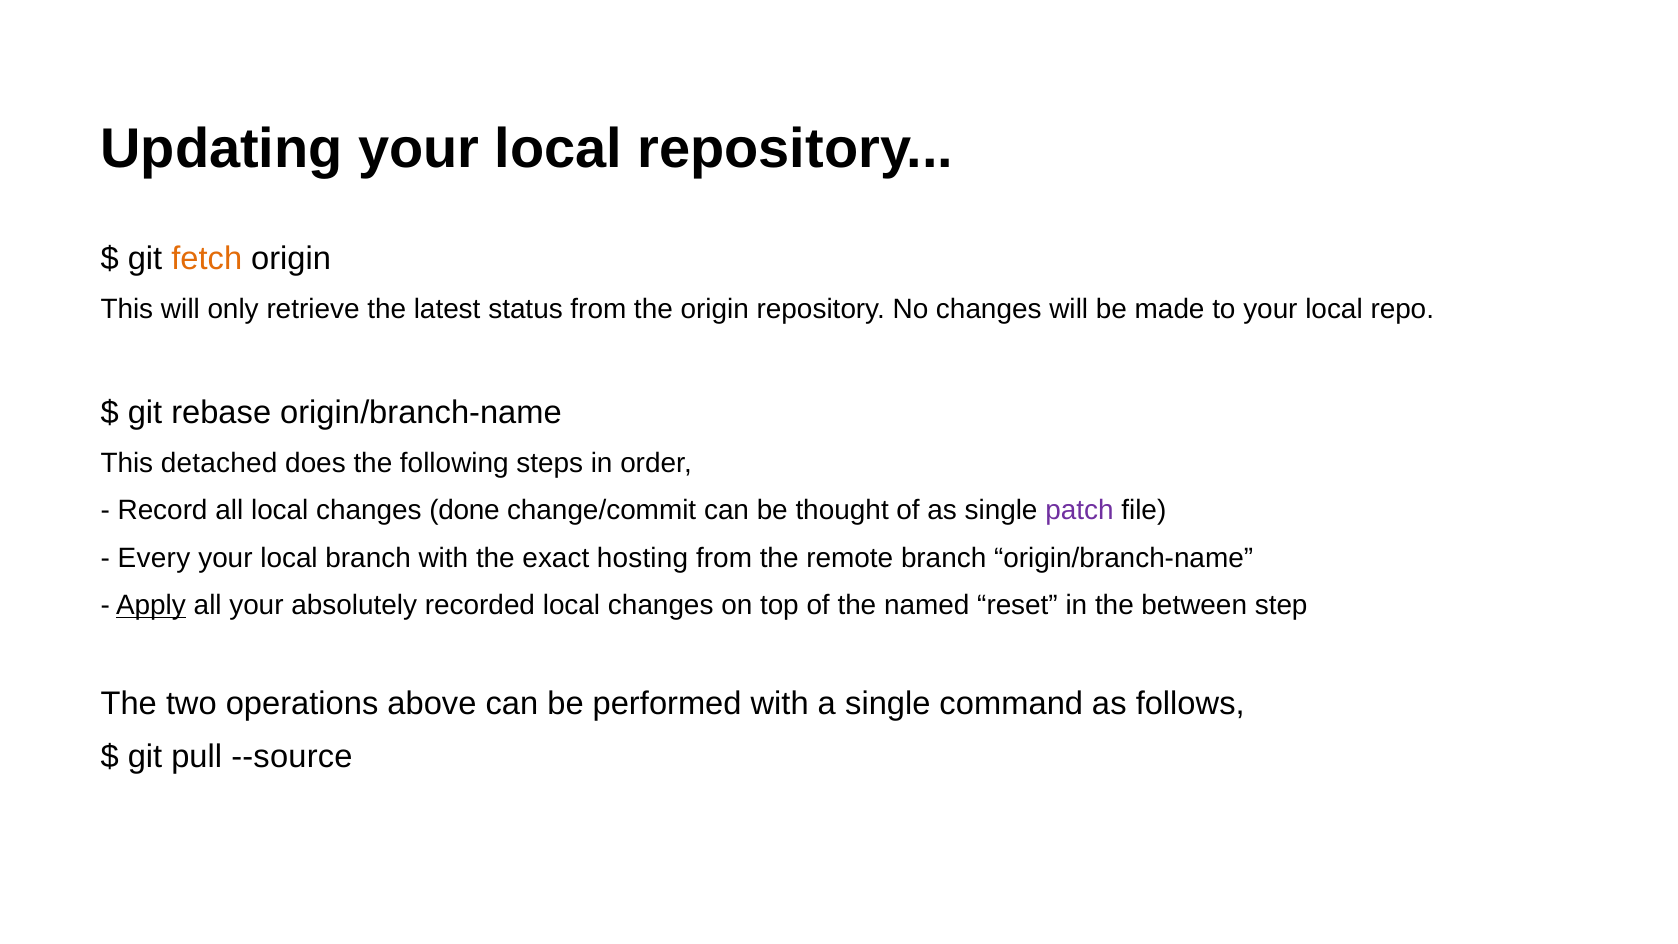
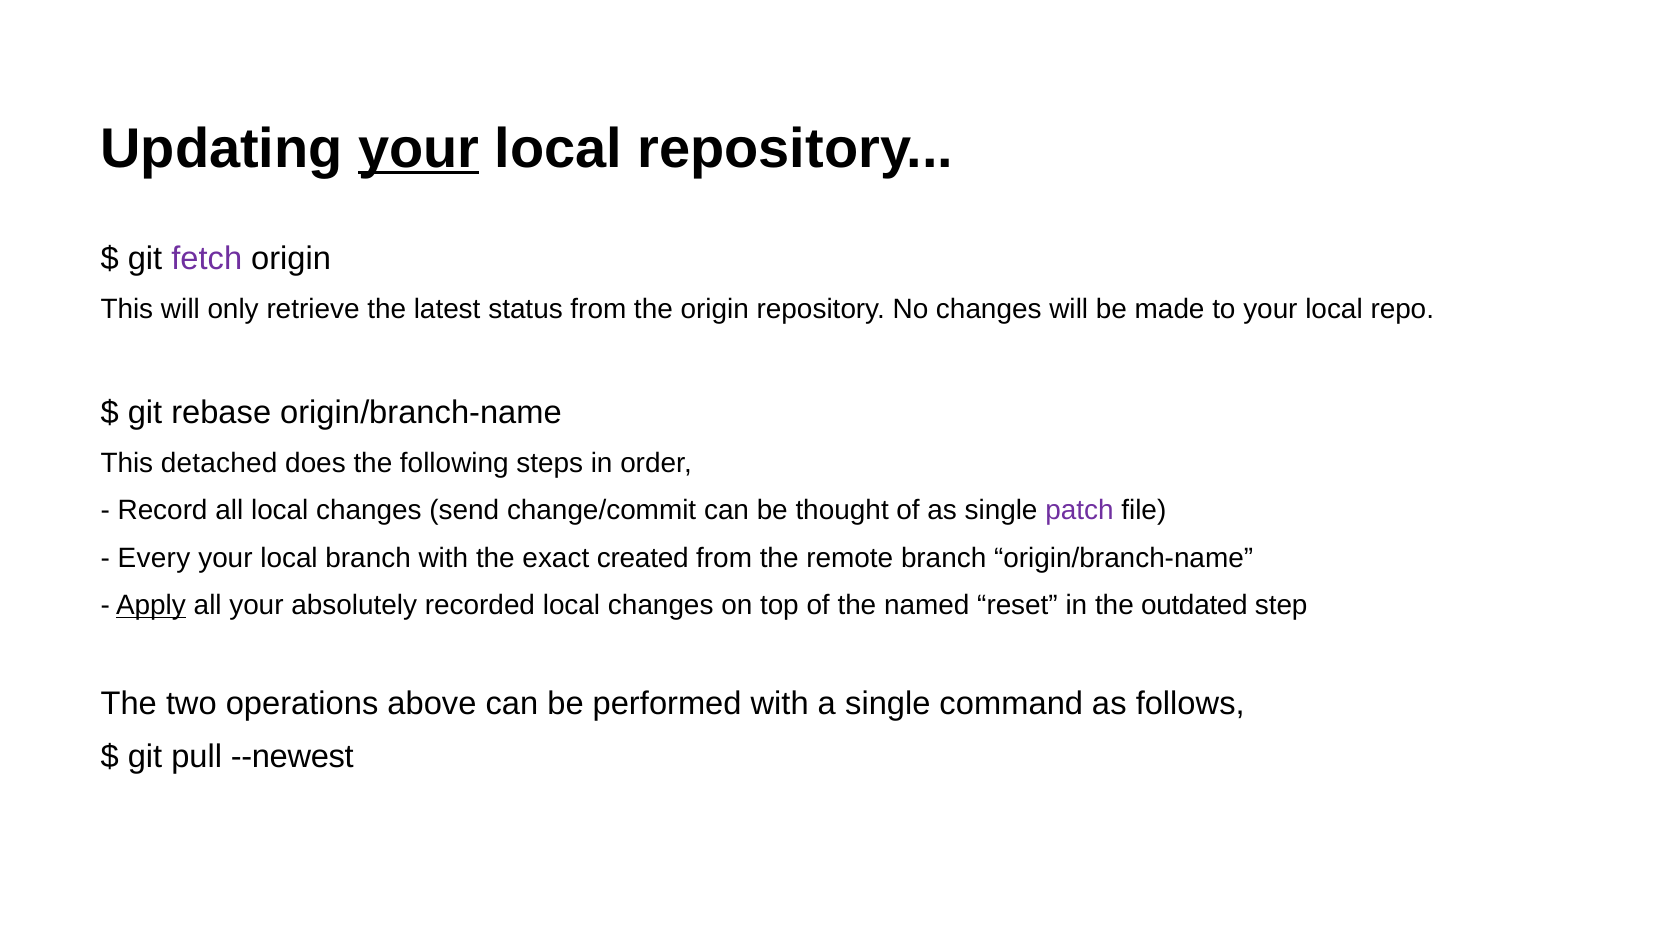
your underline: none -> present (419, 149)
fetch colour: orange -> purple (207, 259)
done: done -> send (464, 510)
hosting: hosting -> created (643, 558)
between: between -> outdated (1194, 606)
--source: --source -> --newest (292, 757)
